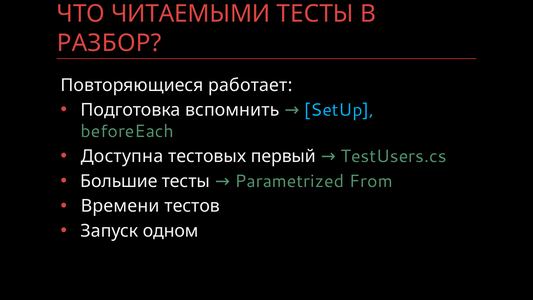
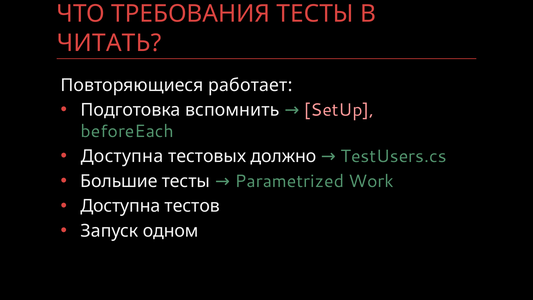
ЧИТАЕМЫМИ: ЧИТАЕМЫМИ -> ТРЕБОВАНИЯ (191, 14)
РАЗБОР: РАЗБОР -> ЧИТАТЬ (109, 43)
SetUp colour: light blue -> pink (339, 110)
первый: первый -> должно (283, 156)
From: From -> Work (371, 181)
Времени: Времени -> Доступна (120, 206)
